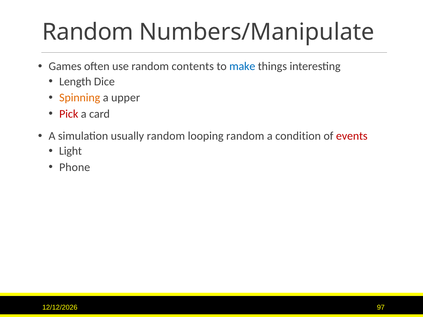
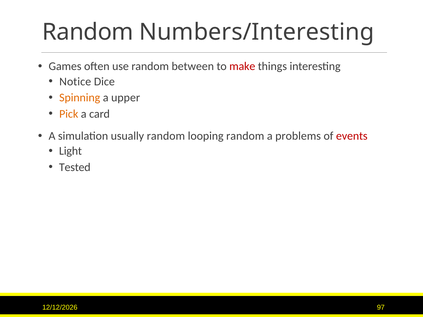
Numbers/Manipulate: Numbers/Manipulate -> Numbers/Interesting (257, 32)
contents: contents -> between (193, 66)
make colour: blue -> red (242, 66)
Length: Length -> Notice (75, 82)
Pick colour: red -> orange (69, 114)
condition: condition -> problems (298, 136)
Phone: Phone -> Tested (75, 167)
